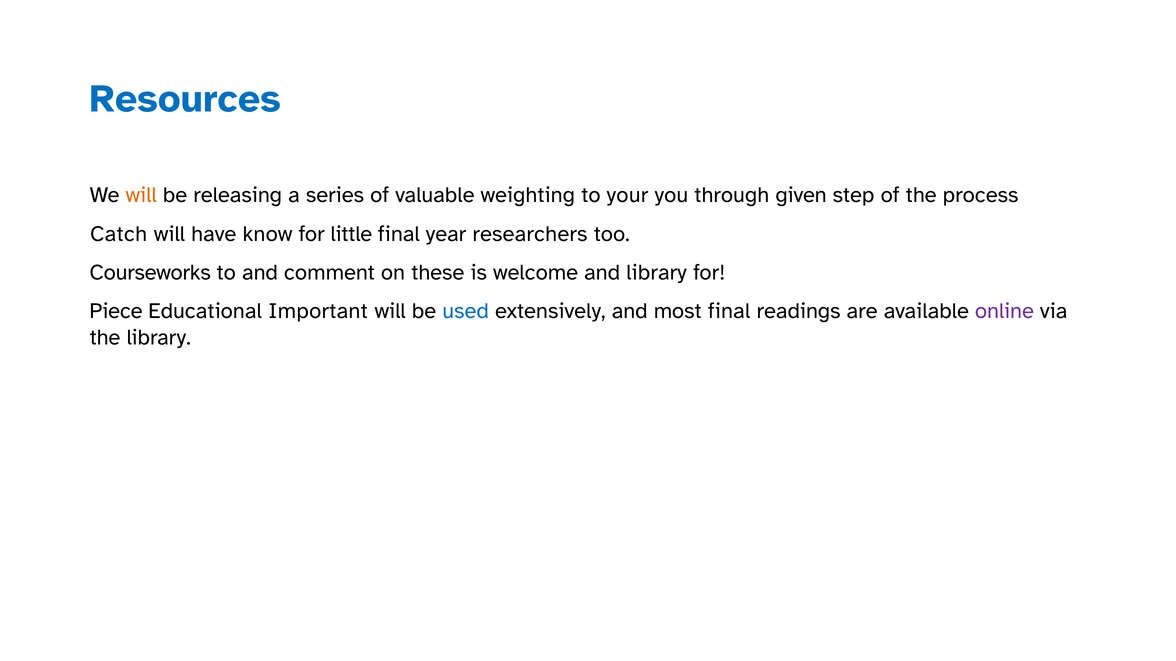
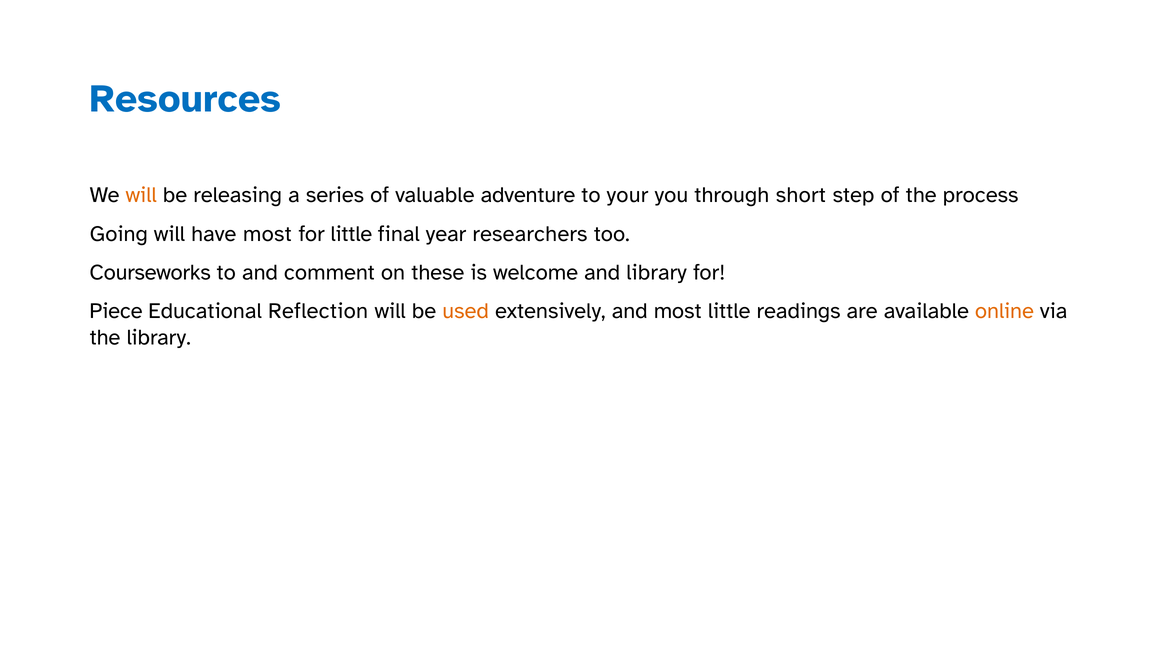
weighting: weighting -> adventure (528, 195)
given: given -> short (801, 195)
Catch: Catch -> Going (119, 234)
have know: know -> most (267, 234)
Important: Important -> Reflection (318, 311)
used colour: blue -> orange (466, 311)
most final: final -> little (729, 311)
online colour: purple -> orange (1004, 311)
